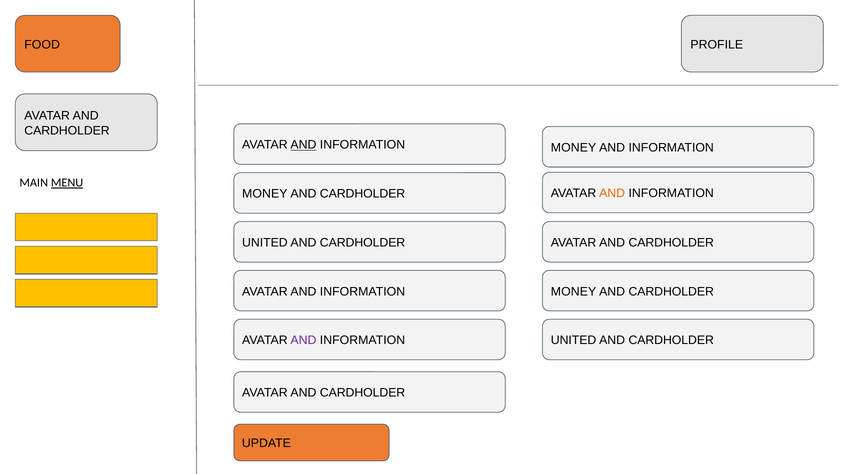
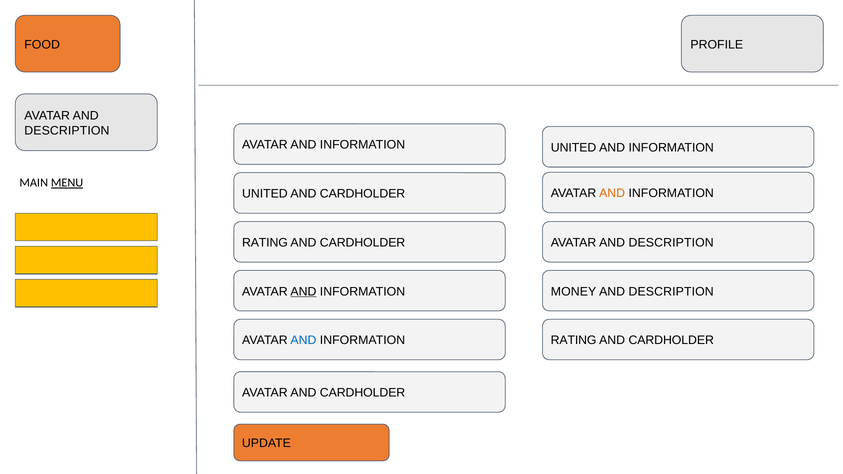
CARDHOLDER: CARDHOLDER -> DESCRIPTION (67, 131)
AND underline: present -> none (303, 145)
MONEY: MONEY -> UNITED (574, 148)
MONEY: MONEY -> UNITED (265, 194)
UNITED: UNITED -> RATING (265, 243)
CARDHOLDER: CARDHOLDER -> DESCRIPTION (671, 243)
AND underline: none -> present (303, 292)
CARDHOLDER: CARDHOLDER -> DESCRIPTION (671, 292)
AND colour: purple -> blue (303, 340)
UNITED: UNITED -> RATING (574, 340)
